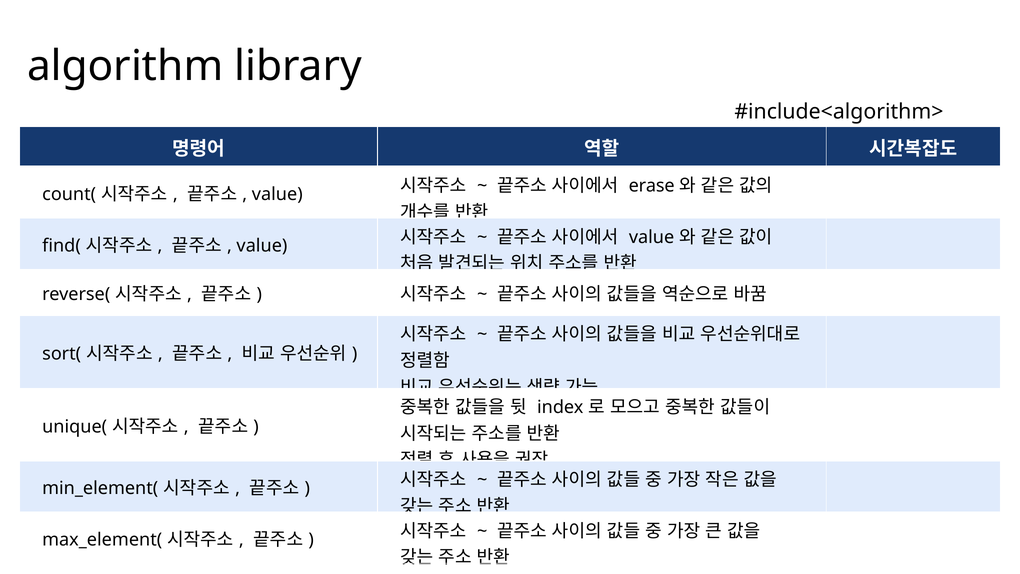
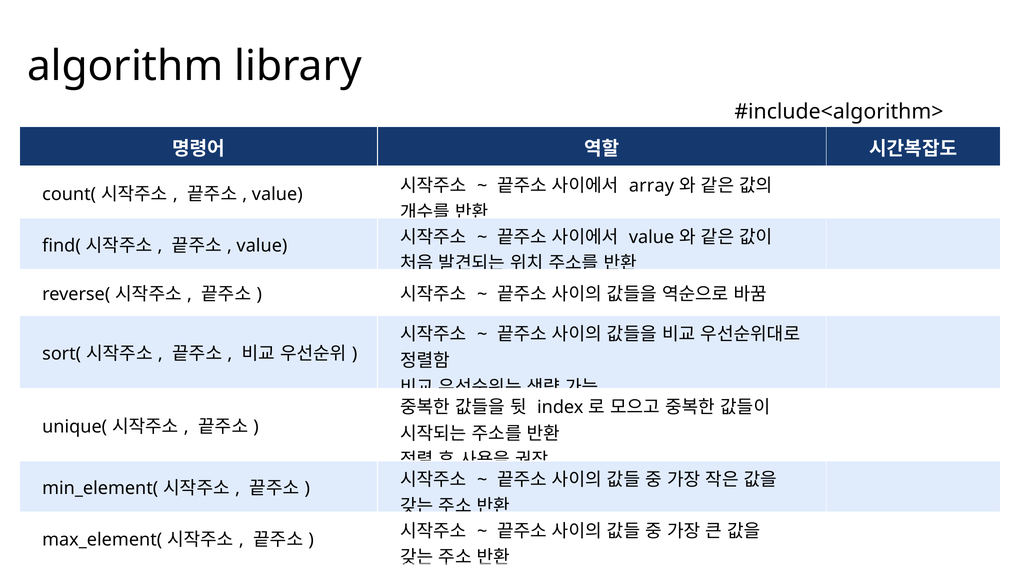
erase: erase -> array (651, 186)
